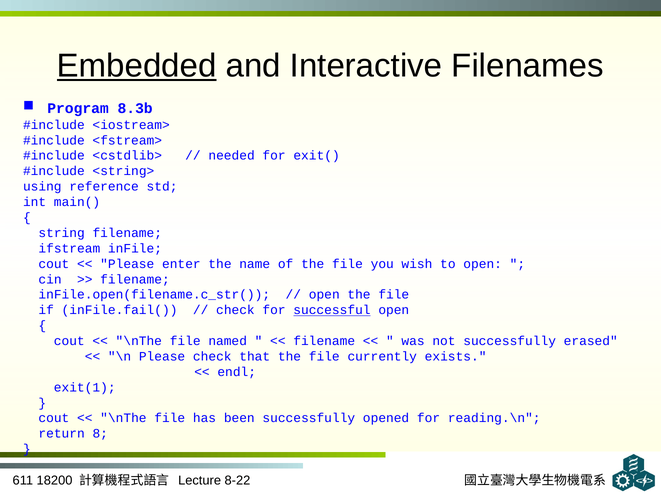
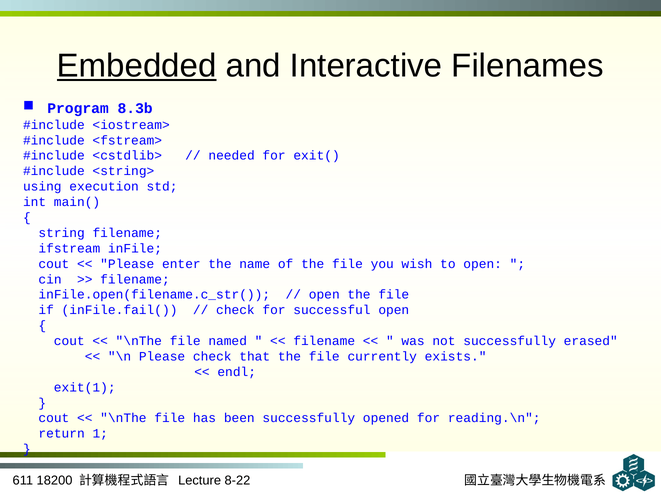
reference: reference -> execution (104, 187)
successful underline: present -> none (332, 310)
8: 8 -> 1 (100, 433)
